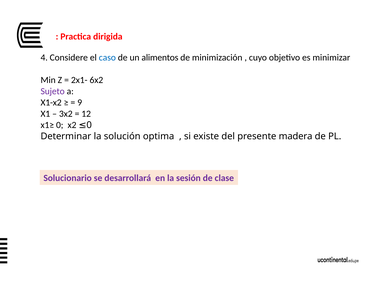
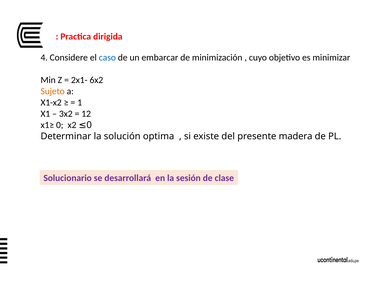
alimentos: alimentos -> embarcar (160, 58)
Sujeto colour: purple -> orange (53, 91)
9: 9 -> 1 (80, 103)
